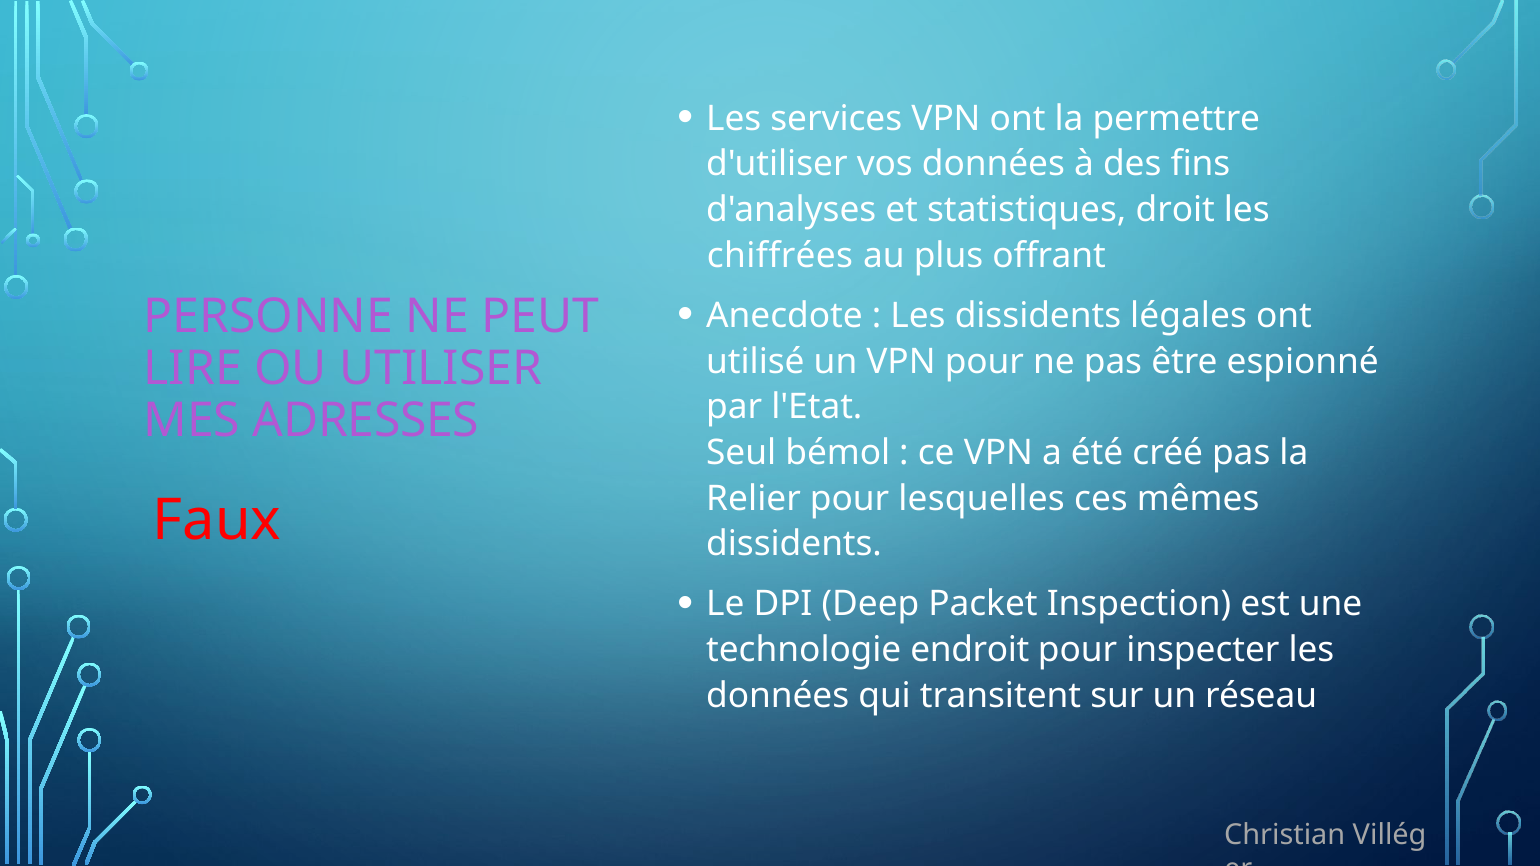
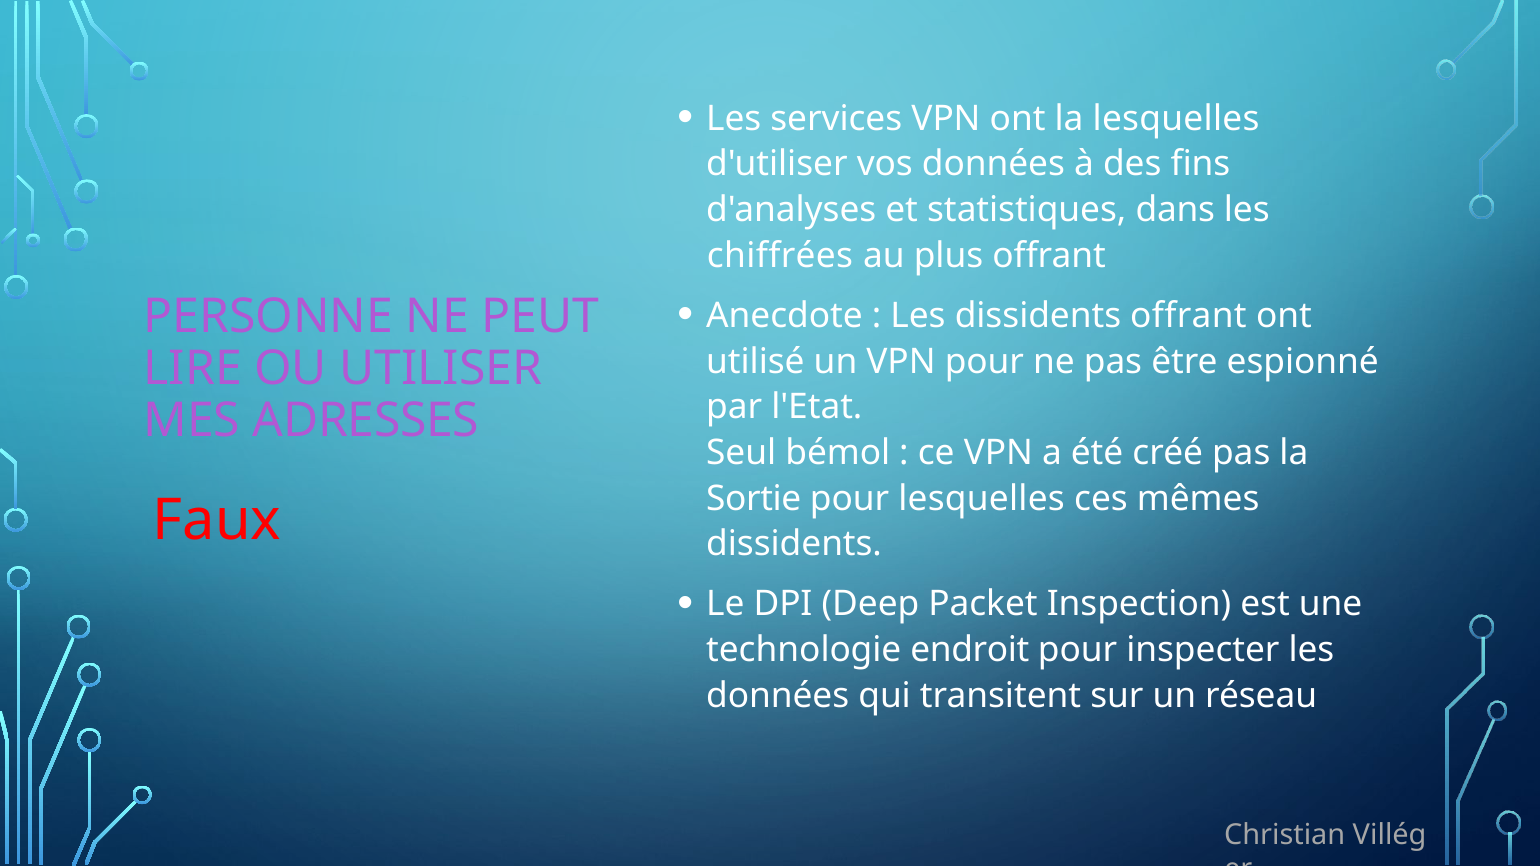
la permettre: permettre -> lesquelles (1176, 119)
droit: droit -> dans (1175, 210)
dissidents légales: légales -> offrant (1188, 316)
Relier: Relier -> Sortie (754, 499)
